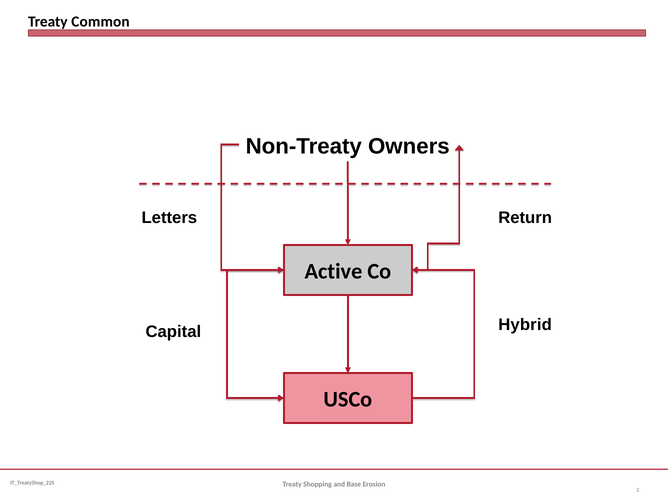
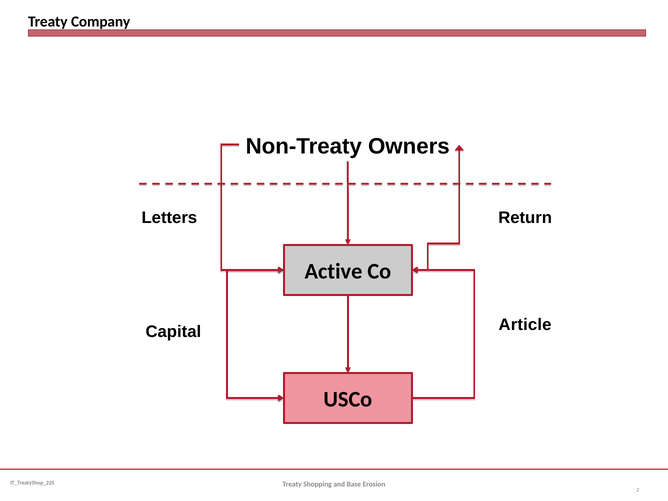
Common: Common -> Company (101, 22)
Hybrid: Hybrid -> Article (525, 325)
